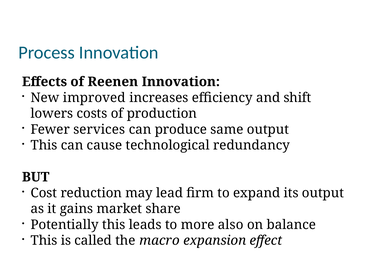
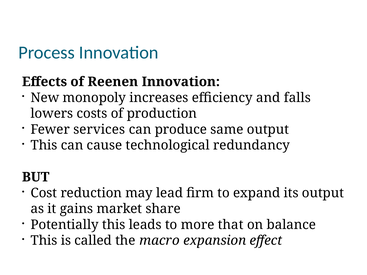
improved: improved -> monopoly (94, 98)
shift: shift -> falls (297, 98)
also: also -> that (231, 225)
